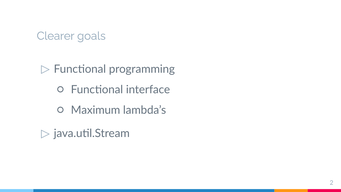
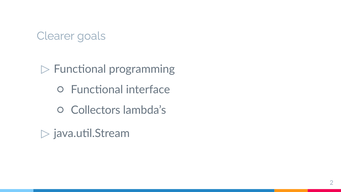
Maximum: Maximum -> Collectors (96, 110)
